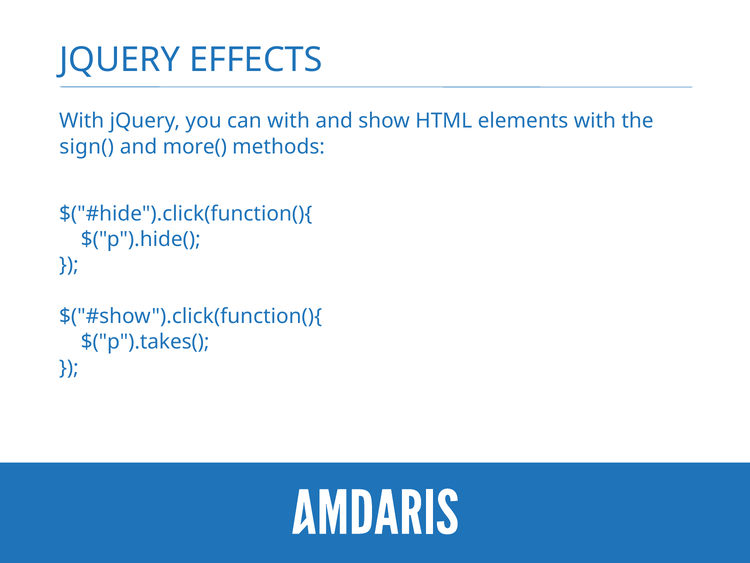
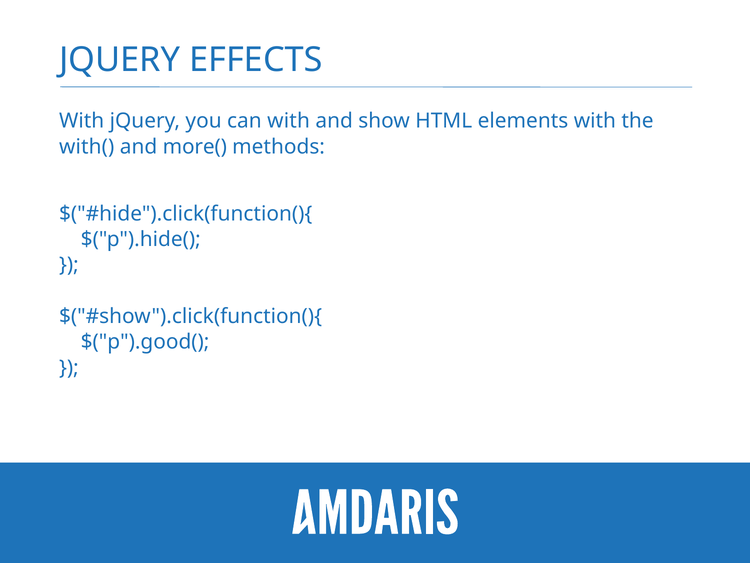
sign(: sign( -> with( (87, 147)
$("p").takes(: $("p").takes( -> $("p").good( (145, 342)
